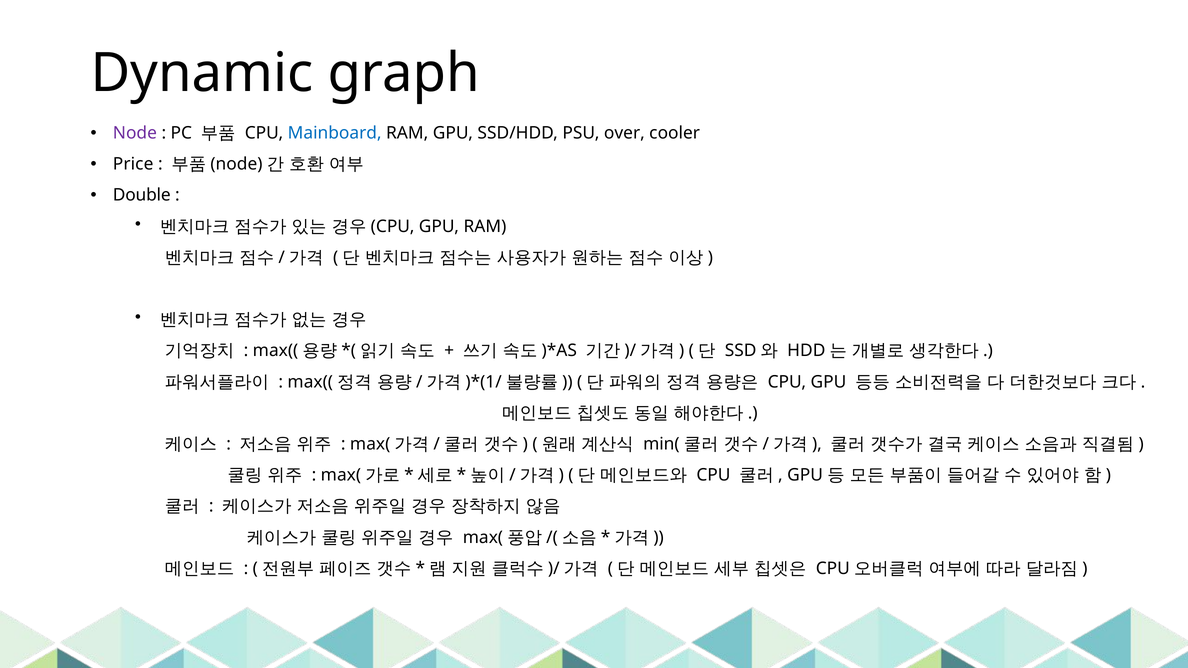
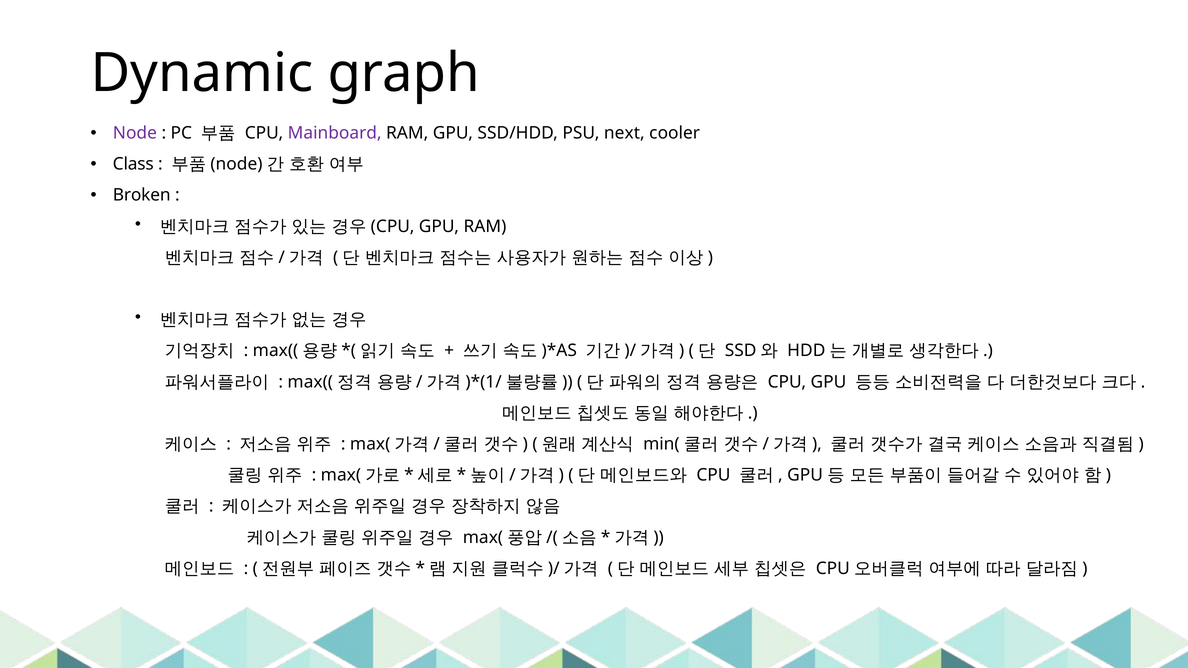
Mainboard colour: blue -> purple (335, 133)
over: over -> next (624, 133)
Price: Price -> Class (133, 164)
Double: Double -> Broken (142, 195)
